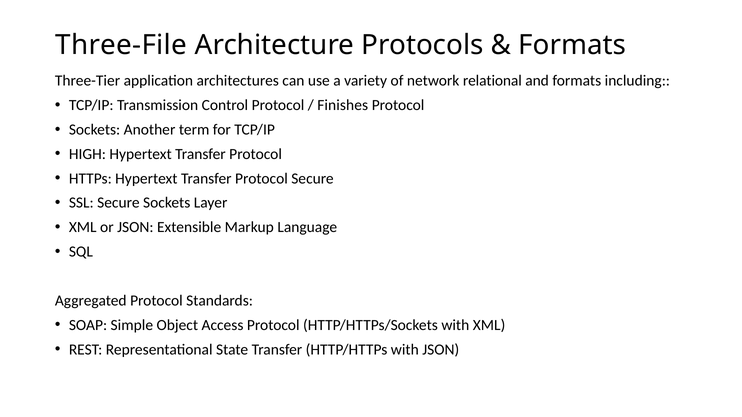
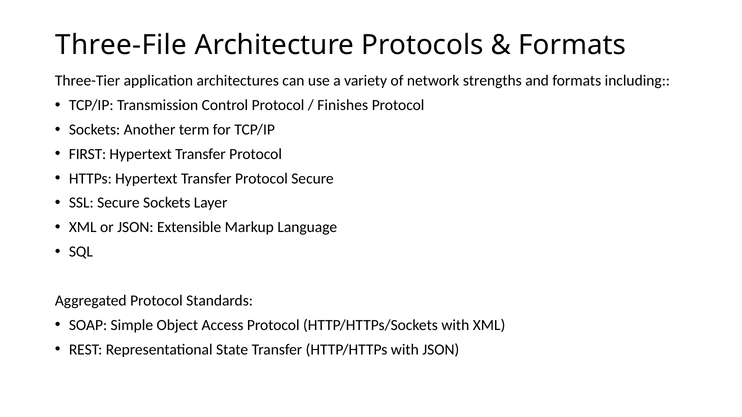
relational: relational -> strengths (492, 81)
HIGH: HIGH -> FIRST (87, 154)
